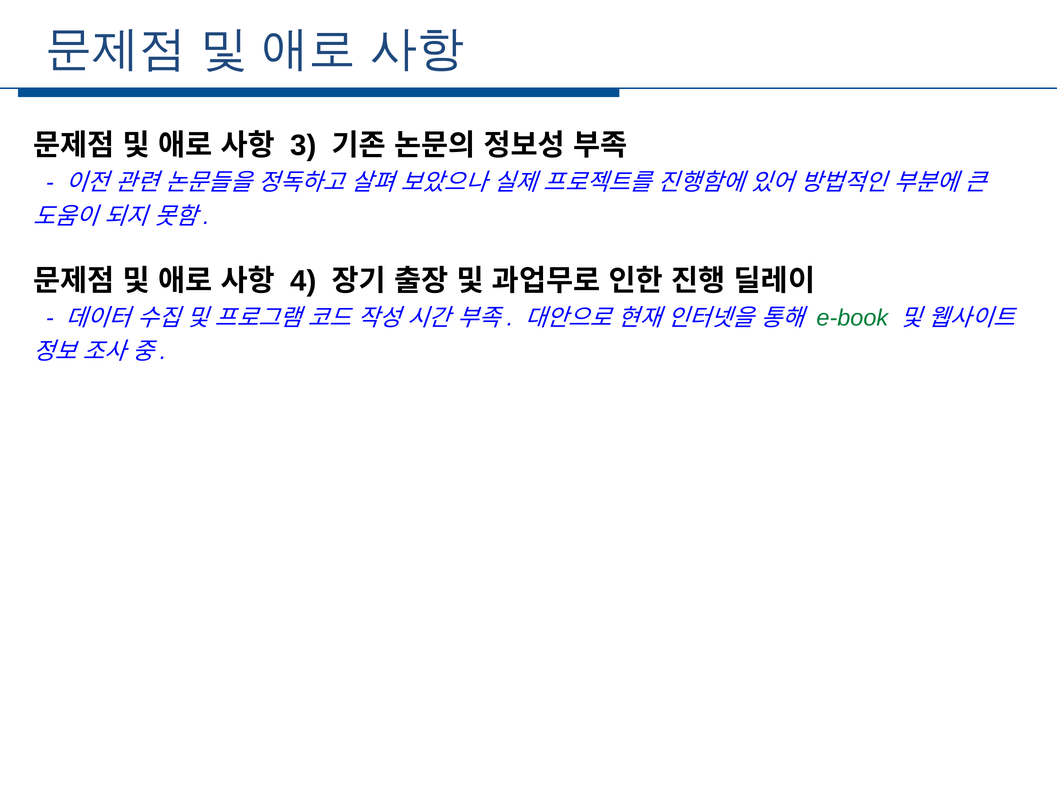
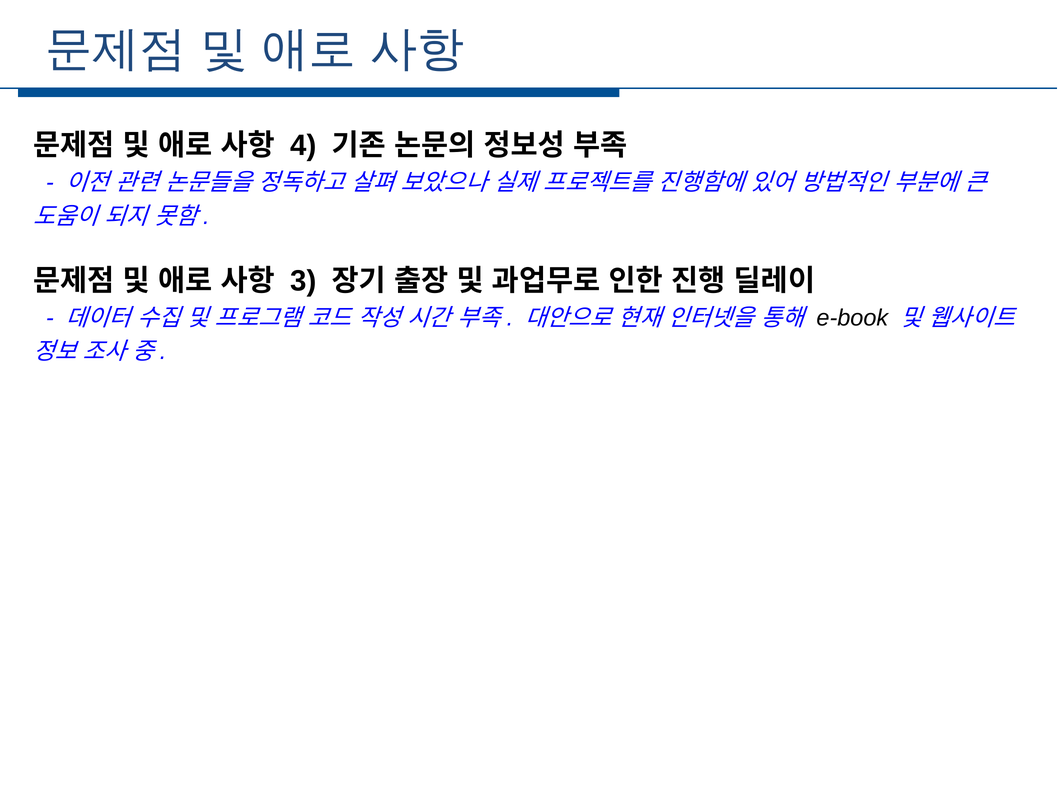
3: 3 -> 4 (303, 145)
4: 4 -> 3 (303, 281)
e-book colour: green -> black (852, 318)
